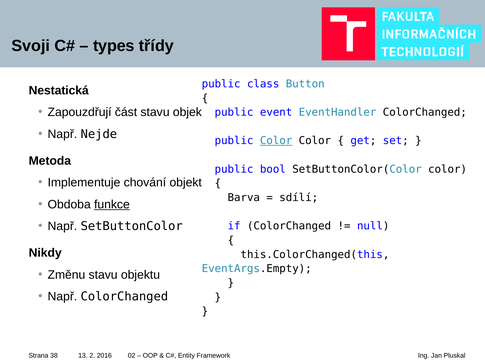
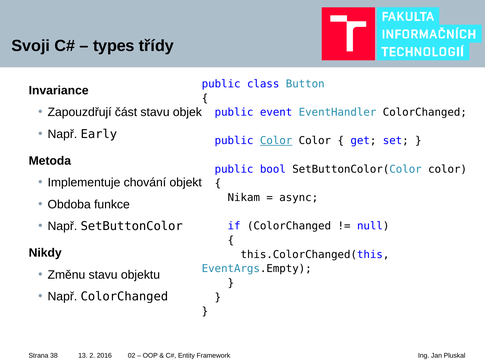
Nestatická: Nestatická -> Invariance (59, 90)
Nejde: Nejde -> Early (99, 134)
Barva: Barva -> Nikam (244, 197)
sdílí: sdílí -> async (299, 197)
funkce underline: present -> none (112, 204)
